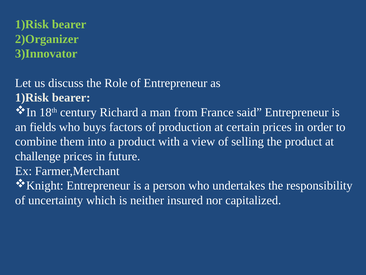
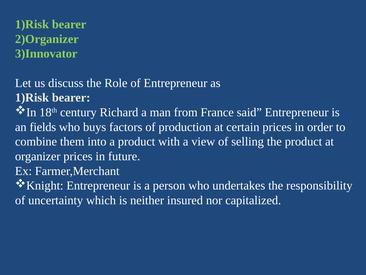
challenge: challenge -> organizer (38, 156)
